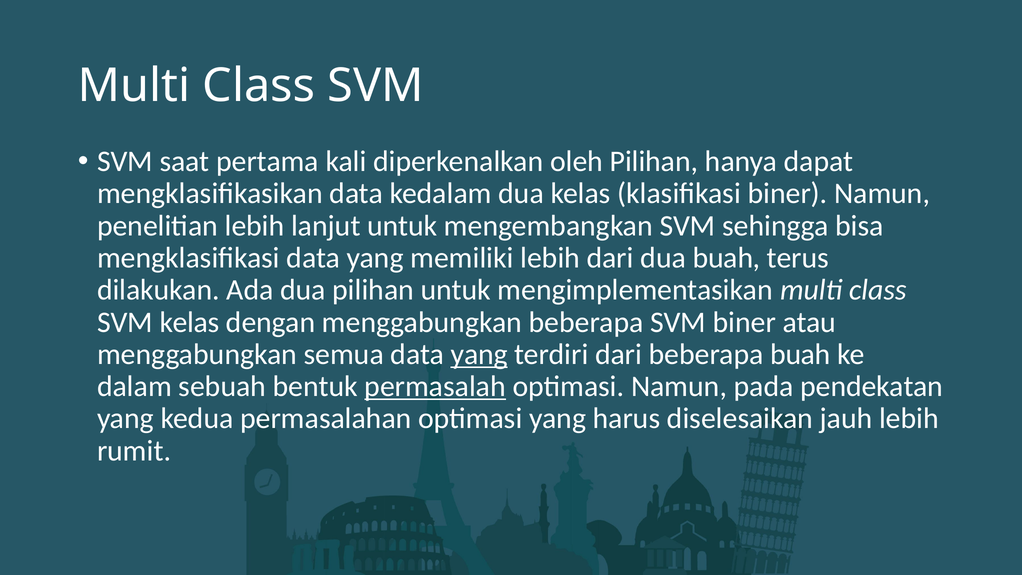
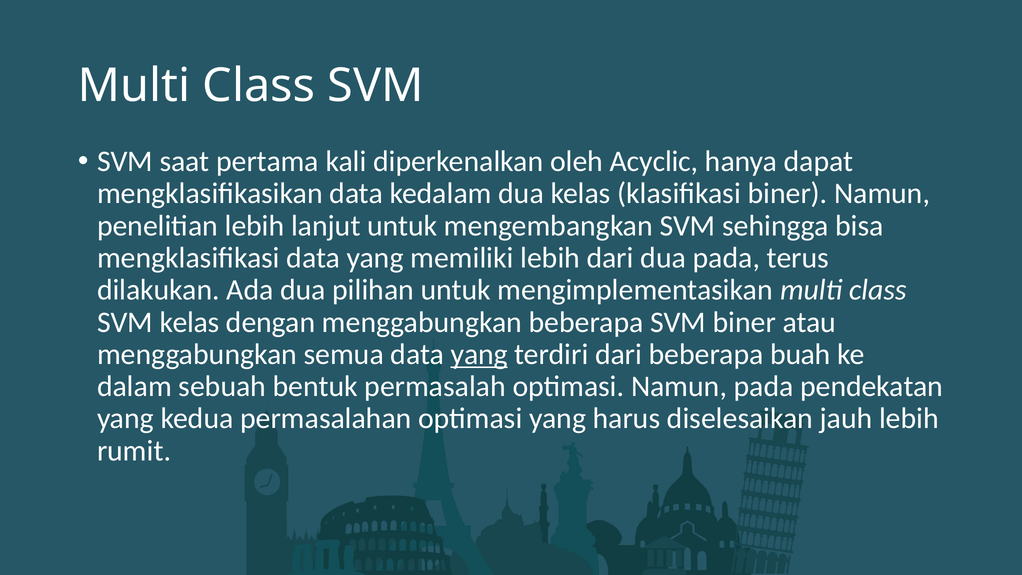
oleh Pilihan: Pilihan -> Acyclic (654, 161)
dua buah: buah -> pada (726, 258)
permasalah underline: present -> none (435, 386)
